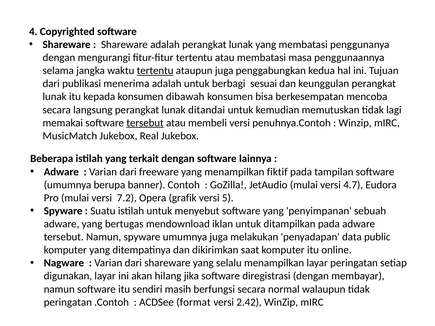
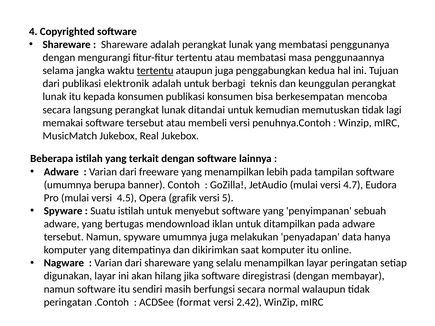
menerima: menerima -> elektronik (126, 84)
sesuai: sesuai -> teknis (264, 84)
konsumen dibawah: dibawah -> publikasi (185, 97)
tersebut underline: present -> none (145, 123)
fiktif: fiktif -> lebih (277, 172)
7.2: 7.2 -> 4.5 (127, 198)
public: public -> hanya (377, 237)
